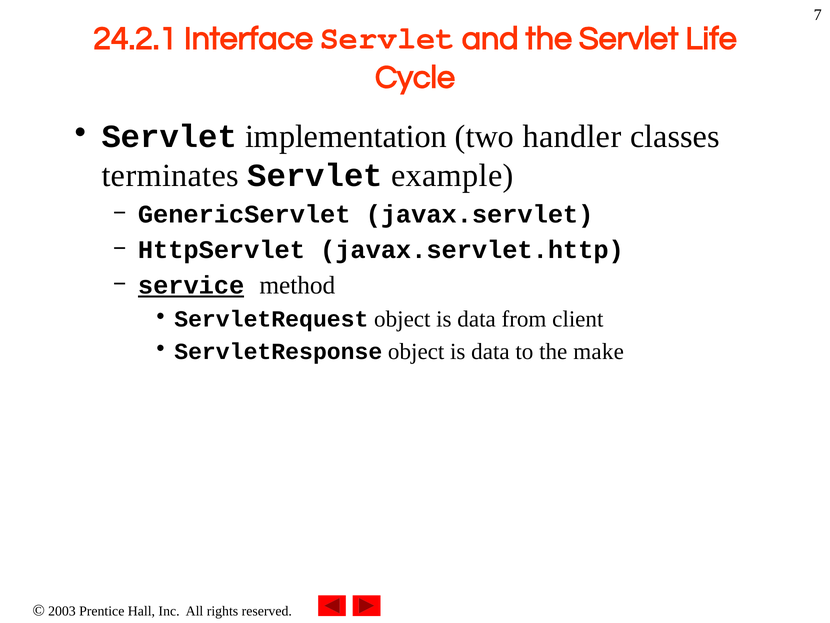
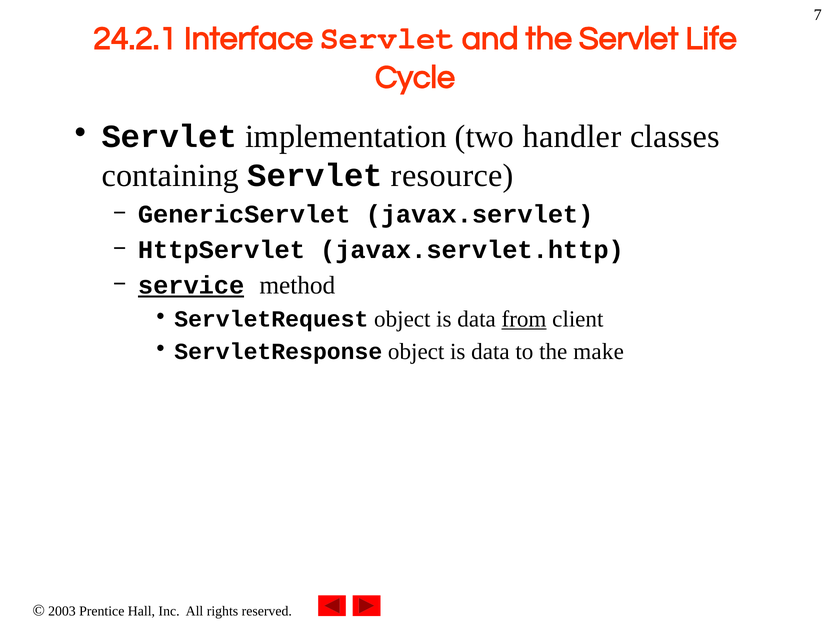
terminates: terminates -> containing (170, 175)
example: example -> resource (452, 175)
from underline: none -> present (524, 319)
